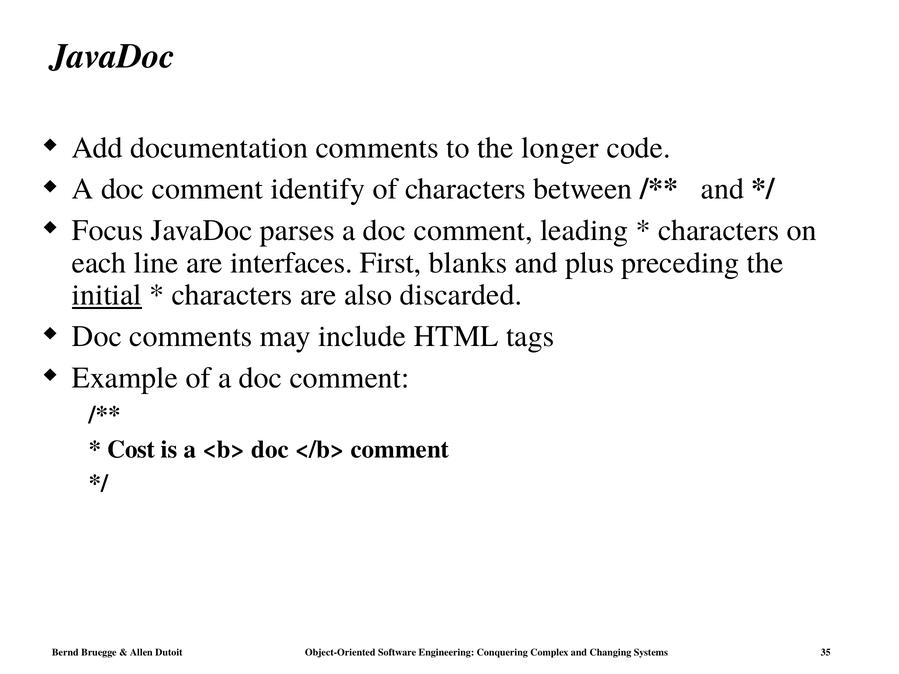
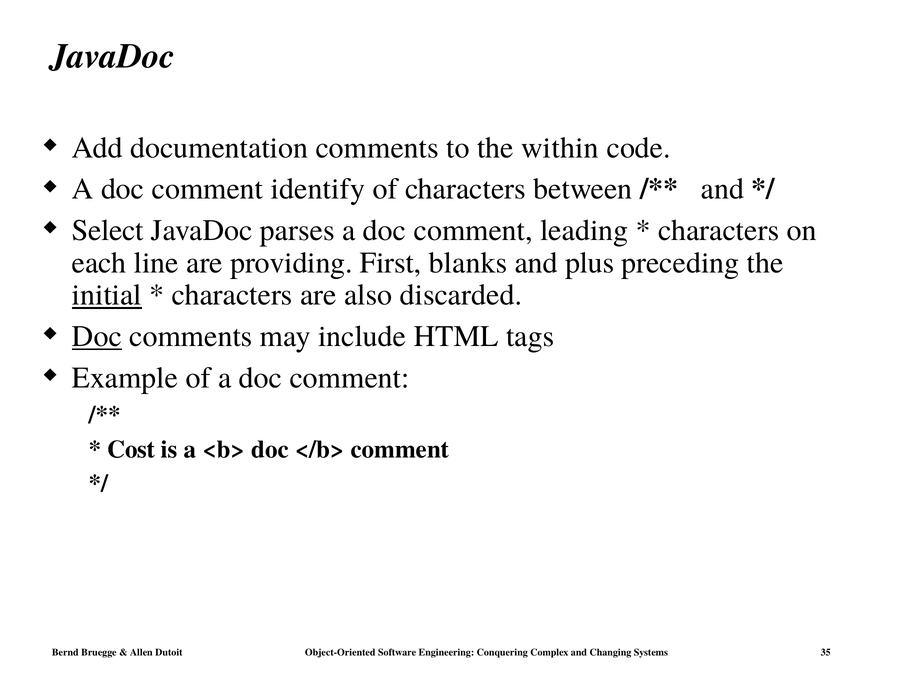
longer: longer -> within (560, 148)
Focus: Focus -> Select (108, 230)
interfaces: interfaces -> providing (291, 263)
Doc underline: none -> present (97, 336)
